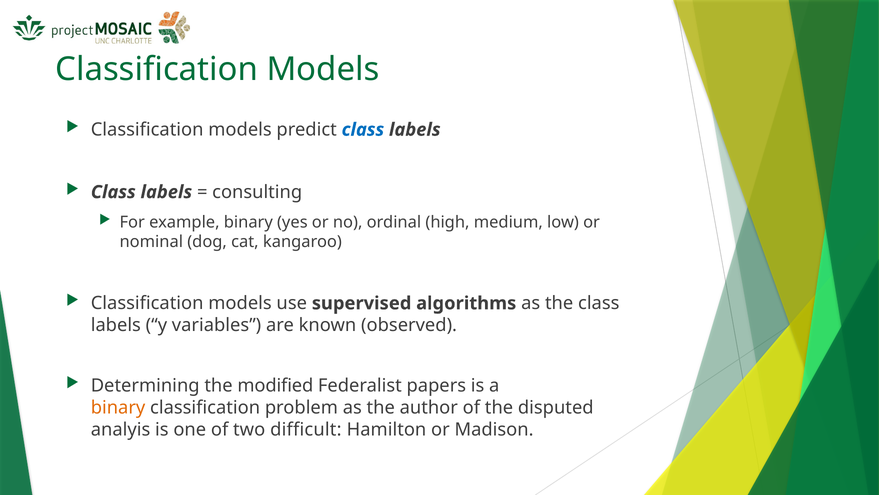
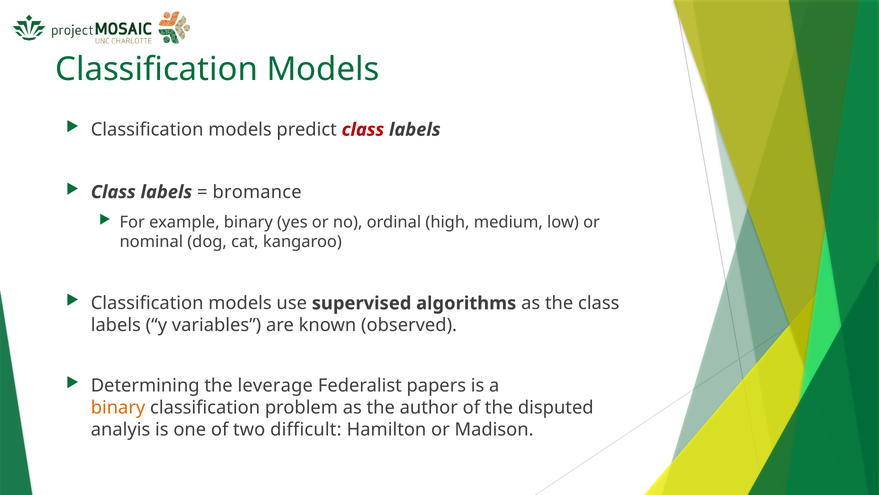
class colour: blue -> red (363, 130)
consulting: consulting -> bromance (257, 192)
modified: modified -> leverage (275, 385)
